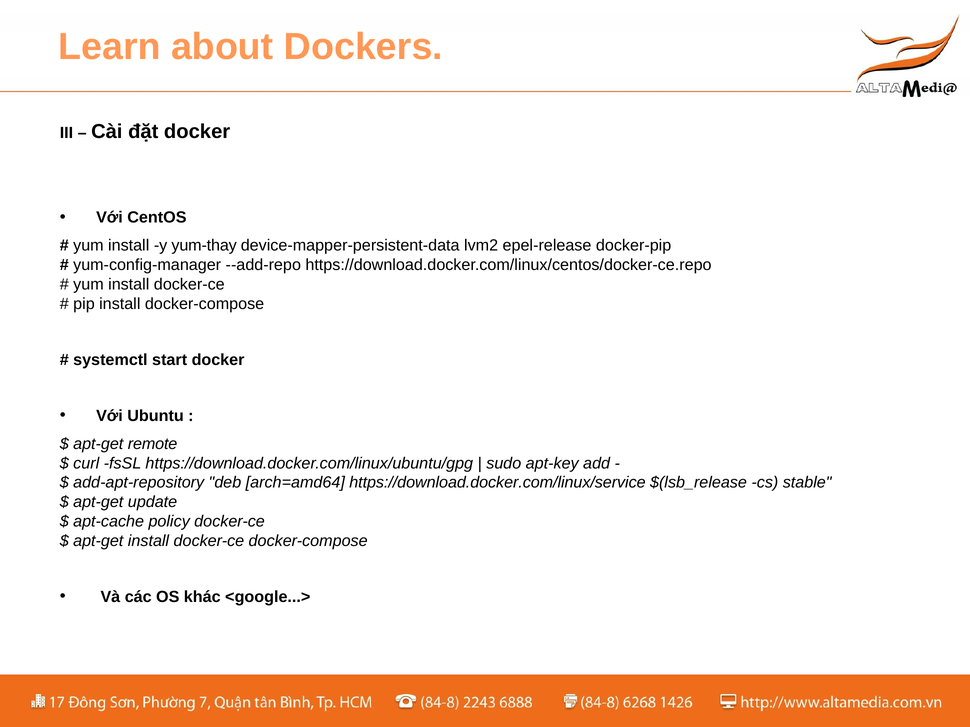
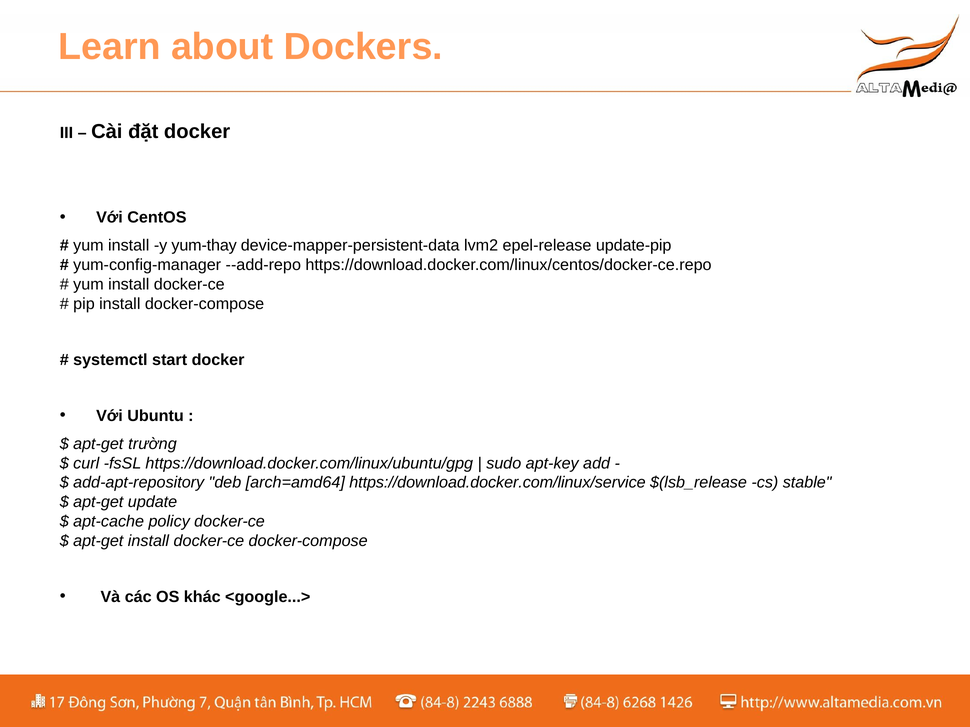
docker-pip: docker-pip -> update-pip (634, 246)
remote: remote -> trường (152, 444)
